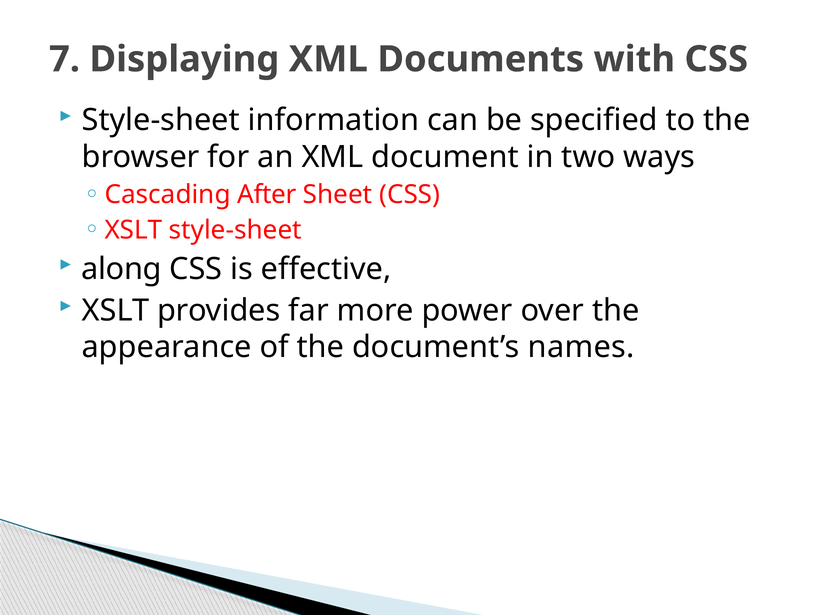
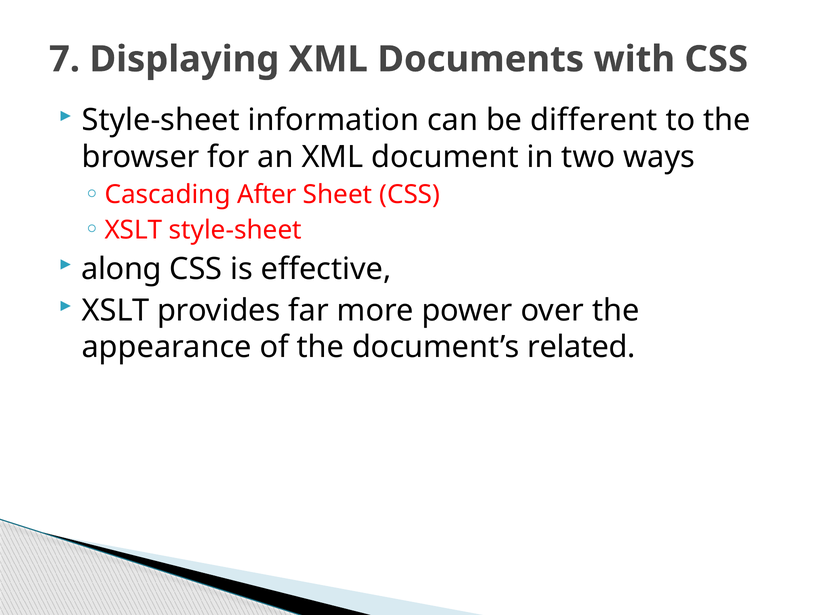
specified: specified -> different (594, 120)
names: names -> related (581, 347)
